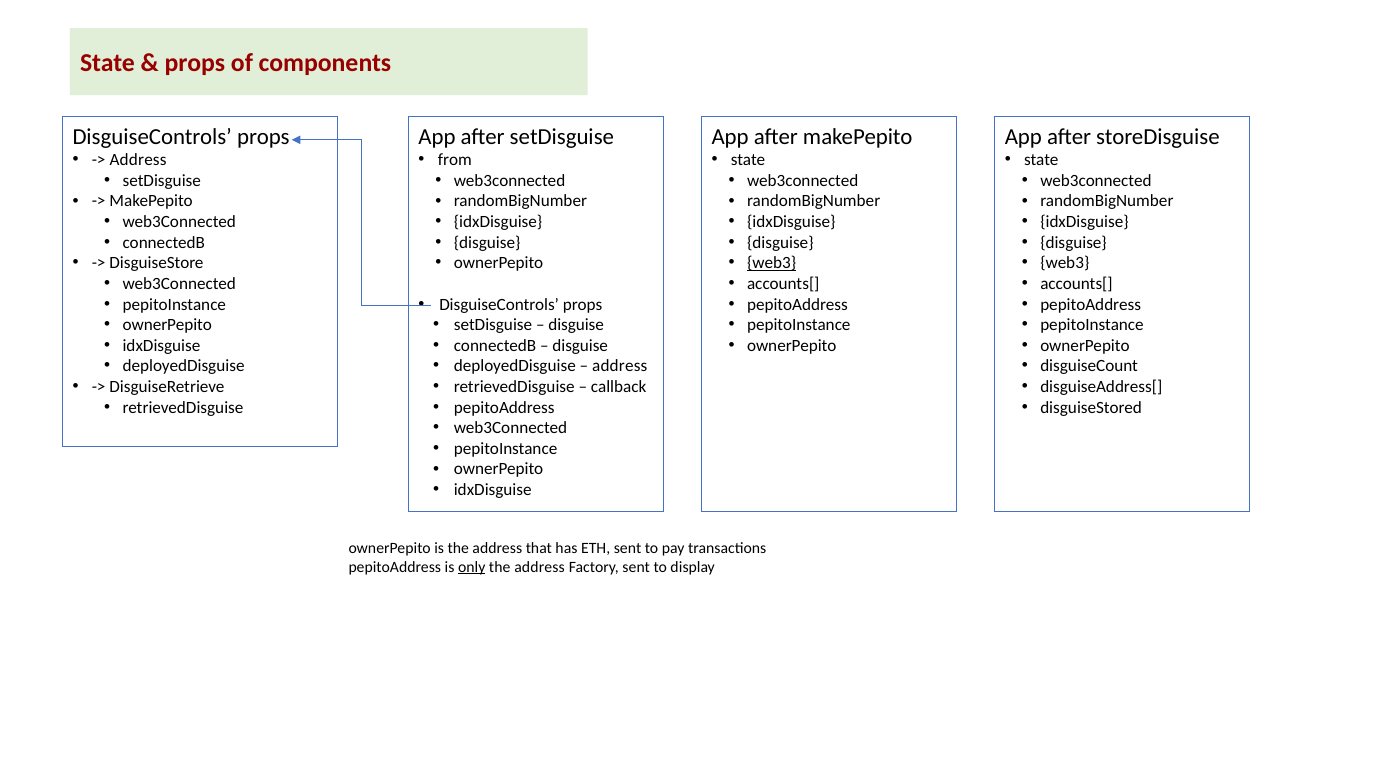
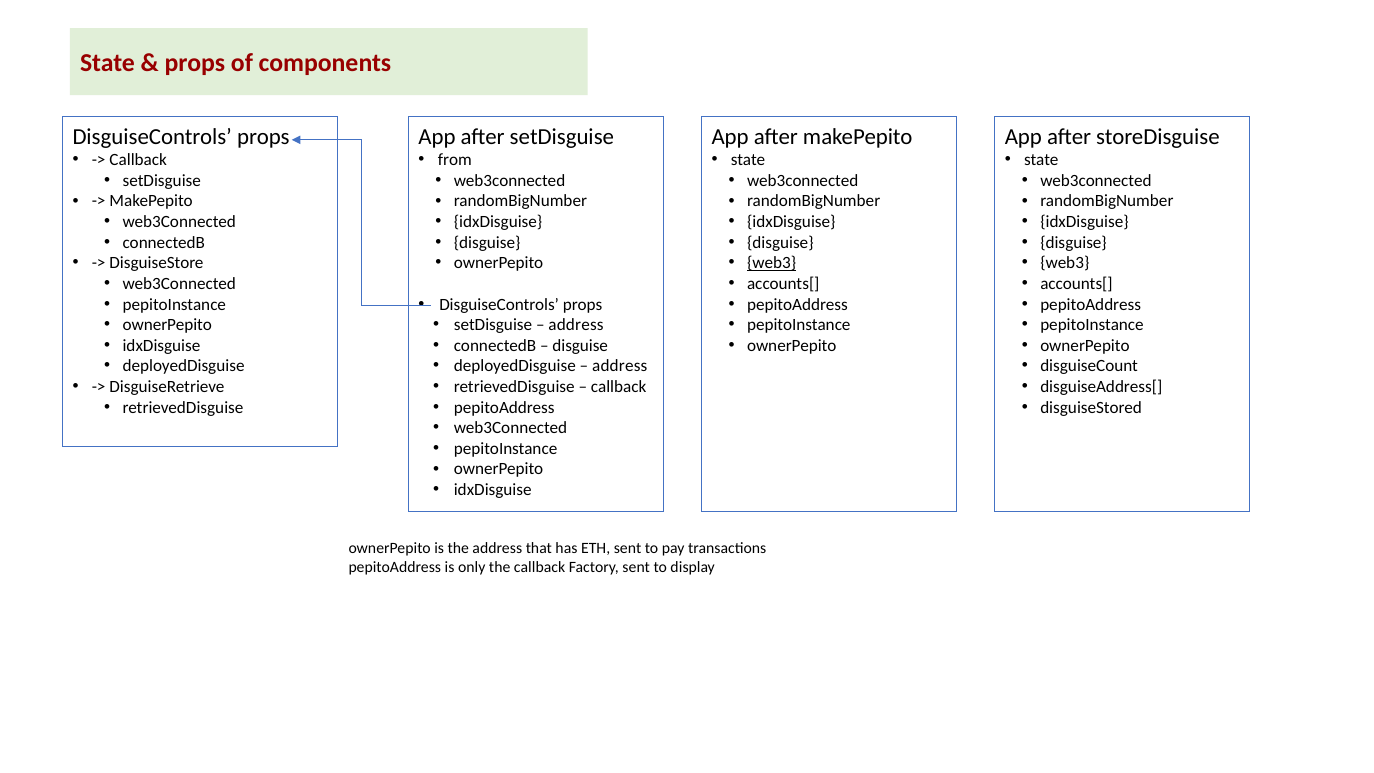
Address: Address -> Callback (138, 160)
disguise: disguise -> address (576, 325)
only underline: present -> none (472, 567)
address: address -> callback (540, 567)
